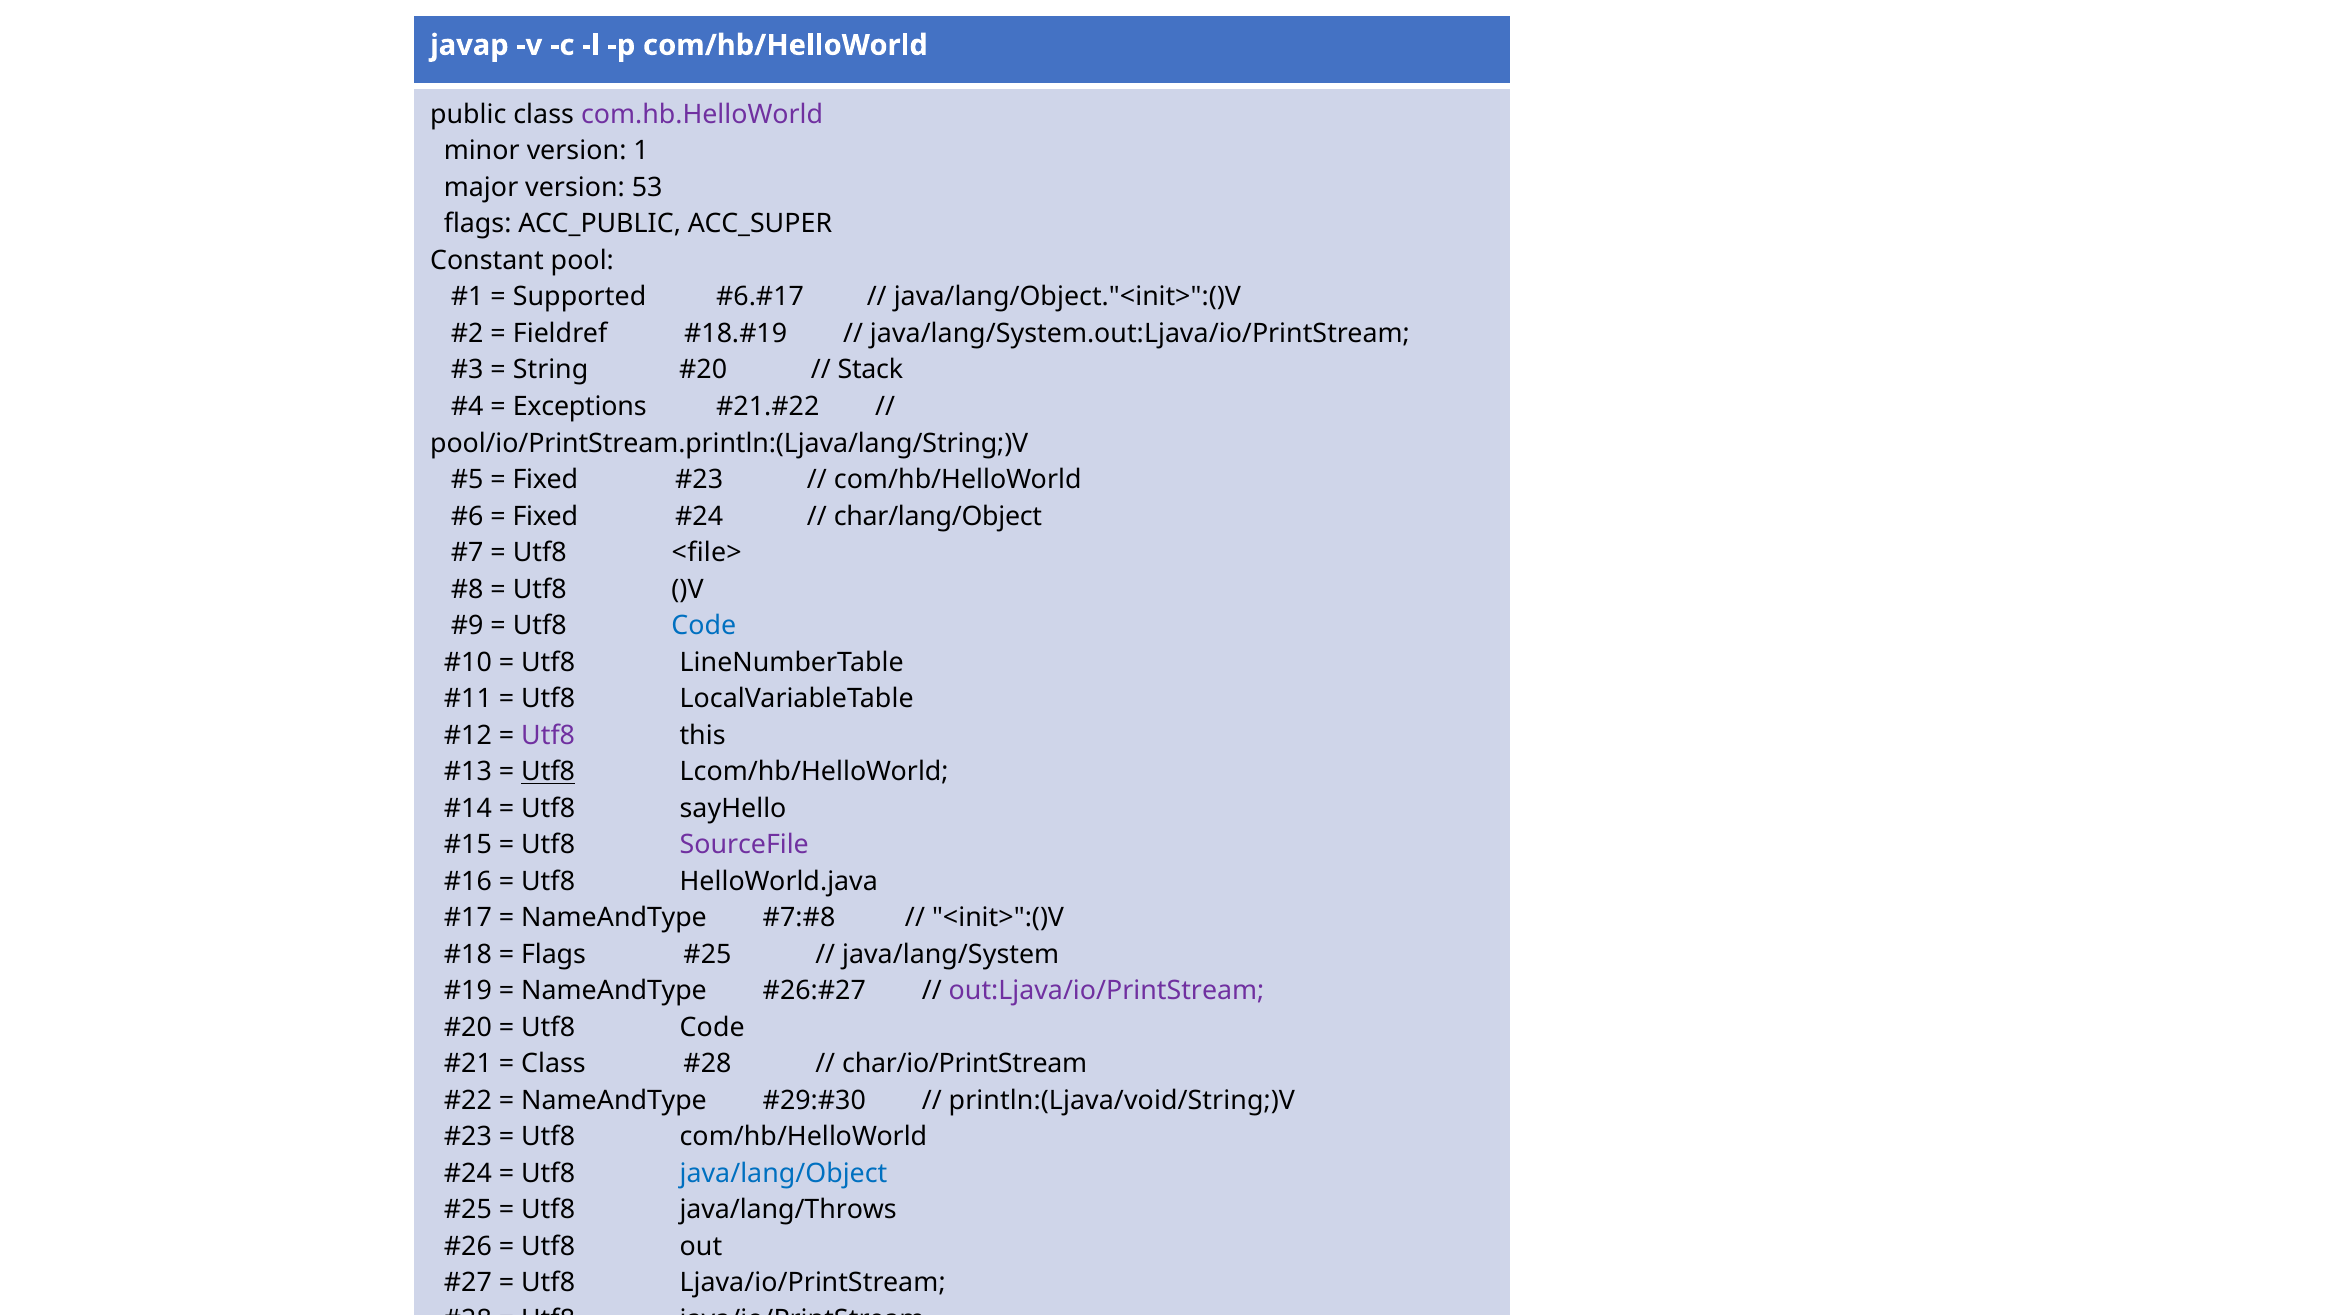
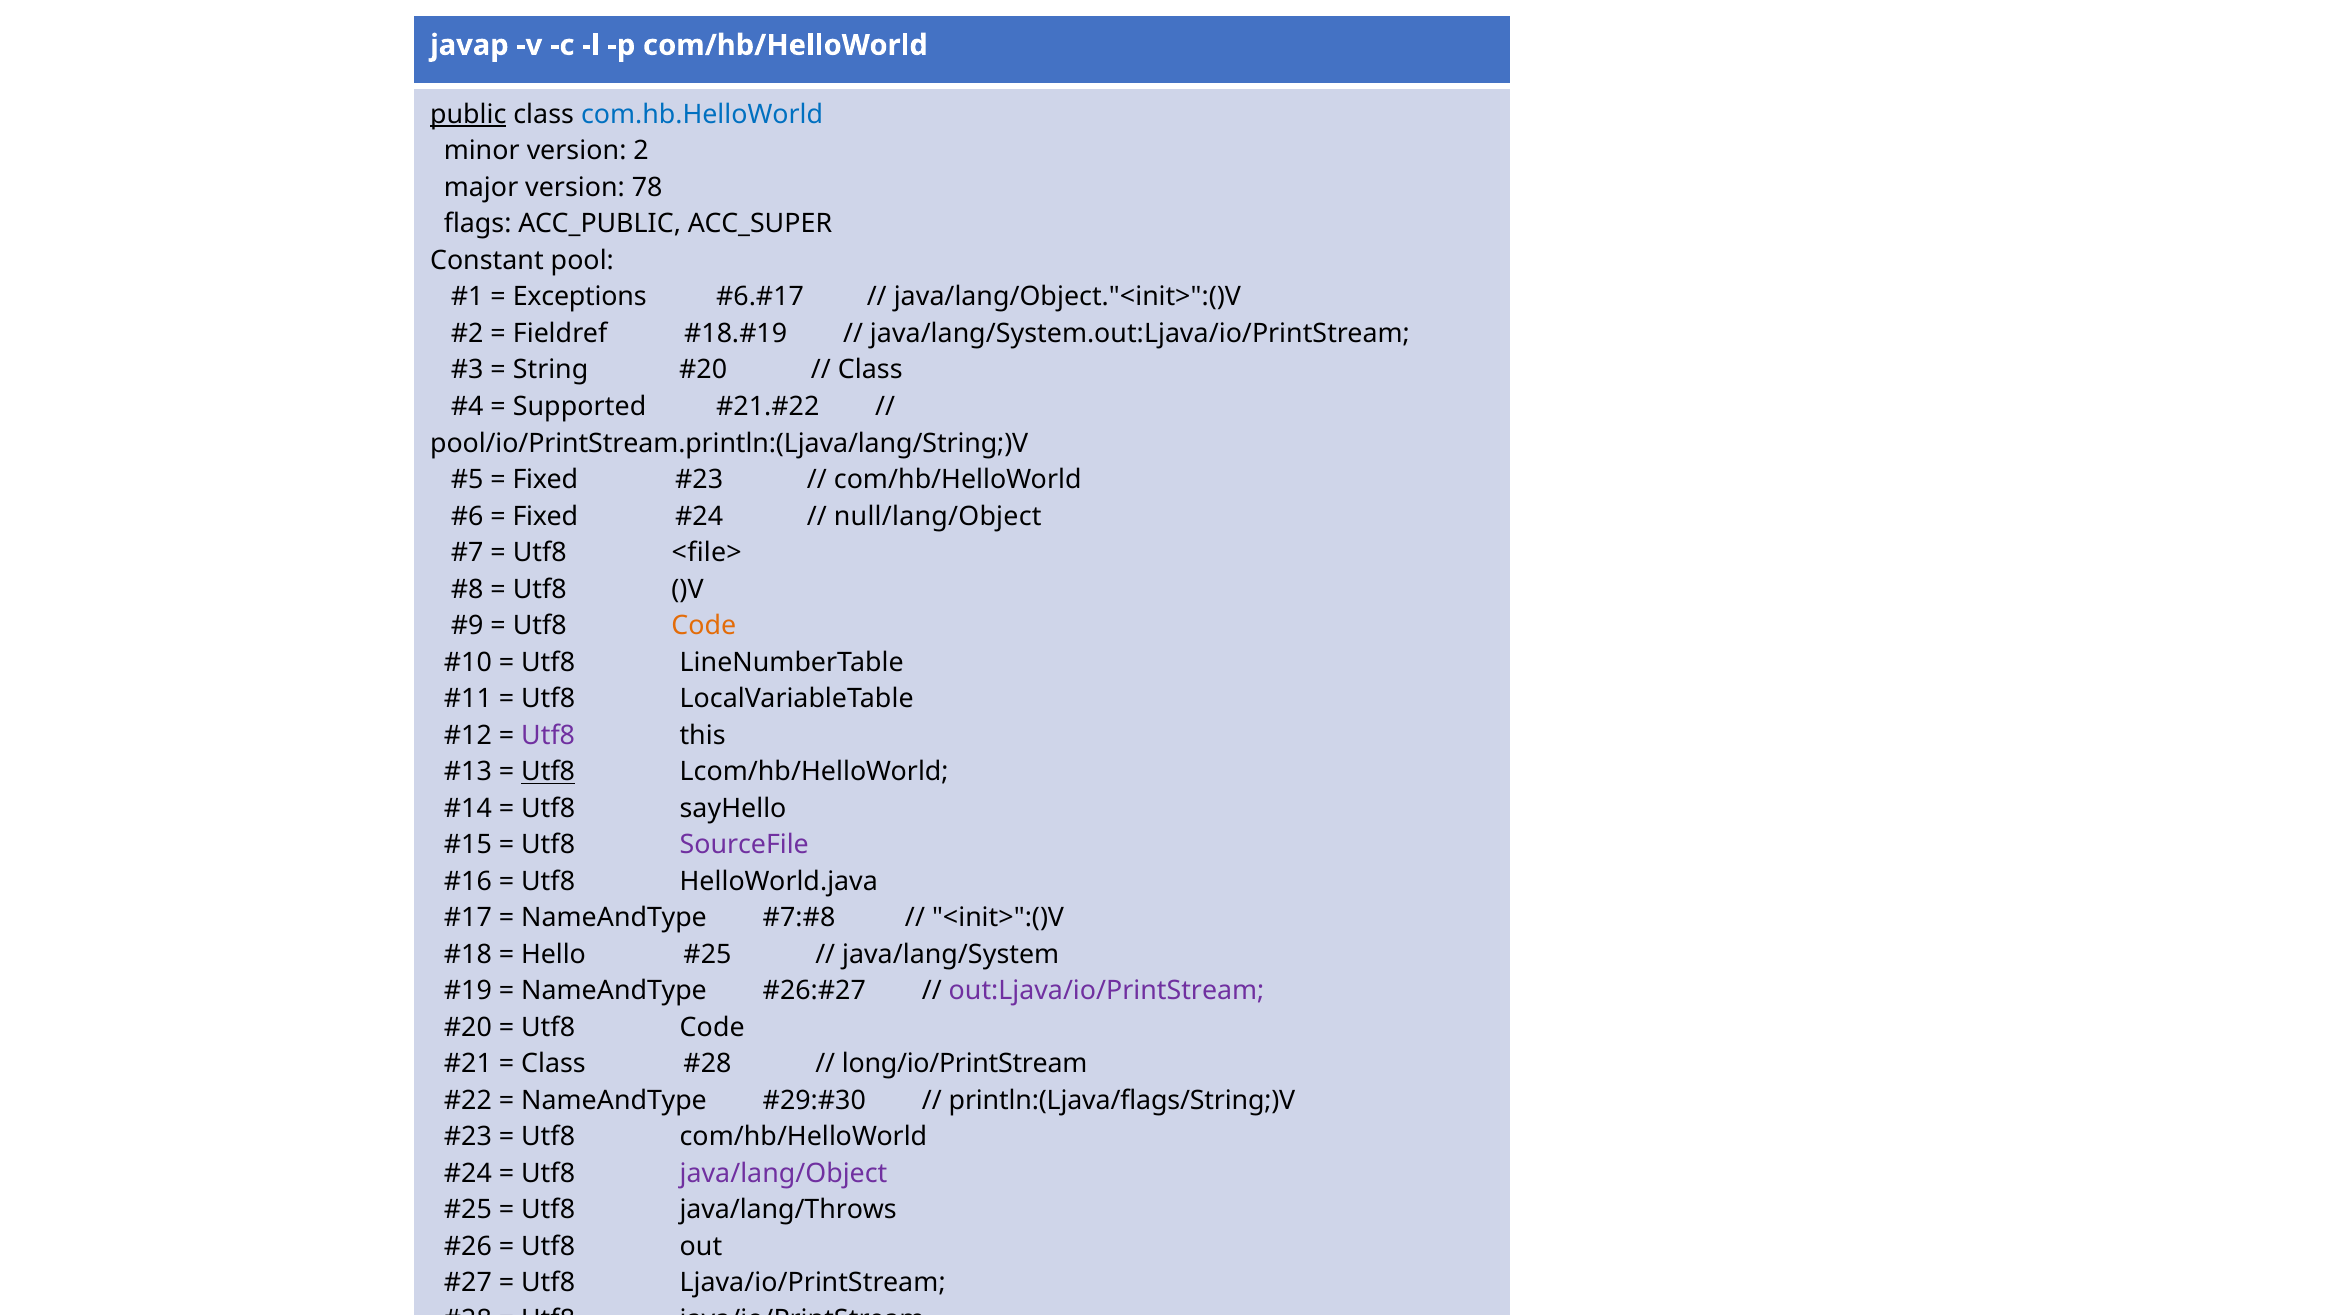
public underline: none -> present (468, 115)
com.hb.HelloWorld colour: purple -> blue (702, 115)
1: 1 -> 2 (641, 151)
53: 53 -> 78 (647, 188)
Supported: Supported -> Exceptions (580, 297)
Stack: Stack -> Class (870, 370)
Exceptions: Exceptions -> Supported (580, 407)
char/lang/Object: char/lang/Object -> null/lang/Object (938, 516)
Code colour: blue -> orange (704, 626)
Flags: Flags -> Hello (554, 954)
char/io/PrintStream: char/io/PrintStream -> long/io/PrintStream (965, 1064)
println:(Ljava/void/String;)V: println:(Ljava/void/String;)V -> println:(Ljava/flags/String;)V (1122, 1101)
java/lang/Object colour: blue -> purple (784, 1174)
